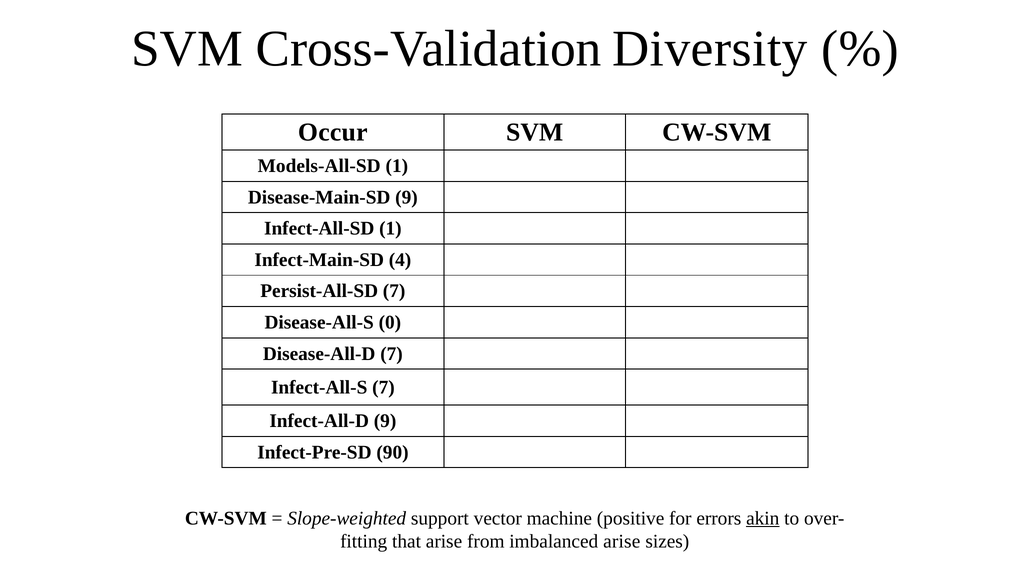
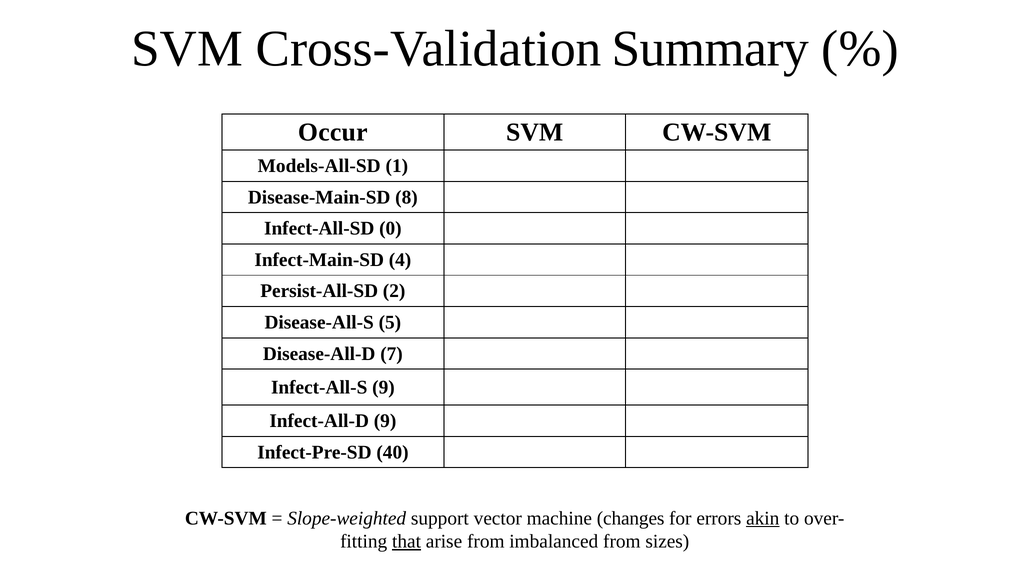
Diversity: Diversity -> Summary (710, 49)
Disease-Main-SD 9: 9 -> 8 (406, 197)
Infect-All-SD 1: 1 -> 0 (390, 229)
Persist-All-SD 7: 7 -> 2 (394, 291)
0: 0 -> 5 (390, 323)
Infect-All-S 7: 7 -> 9 (383, 388)
90: 90 -> 40 (393, 452)
positive: positive -> changes (631, 519)
that underline: none -> present (407, 542)
imbalanced arise: arise -> from (622, 542)
